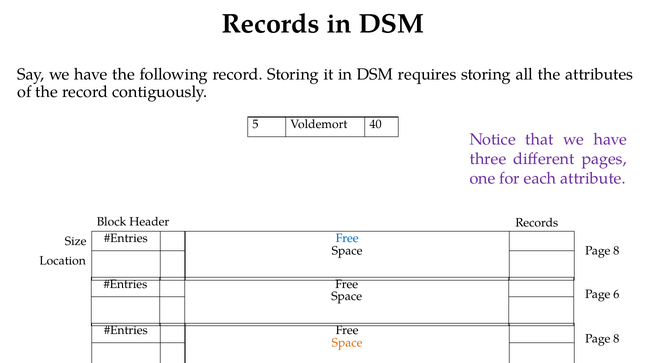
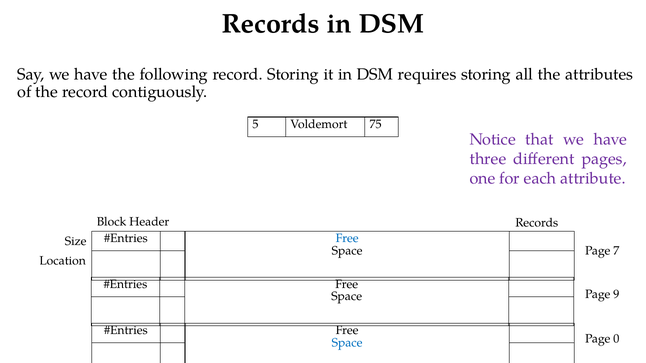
40: 40 -> 75 (376, 124)
8: 8 -> 7 (616, 251)
6: 6 -> 9 (616, 295)
8: 8 -> 0 (616, 339)
Space colour: orange -> blue (347, 343)
